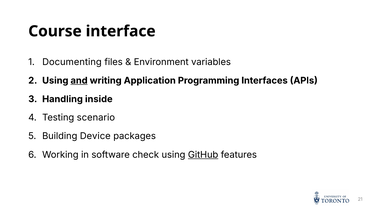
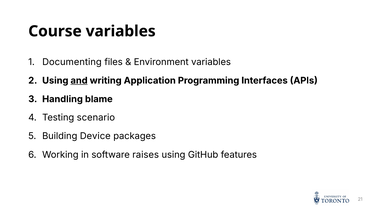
Course interface: interface -> variables (121, 31)
inside: inside -> blame (99, 99)
check: check -> raises (146, 154)
GitHub underline: present -> none (203, 154)
